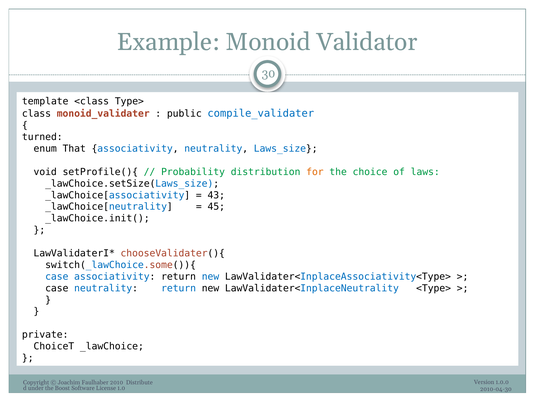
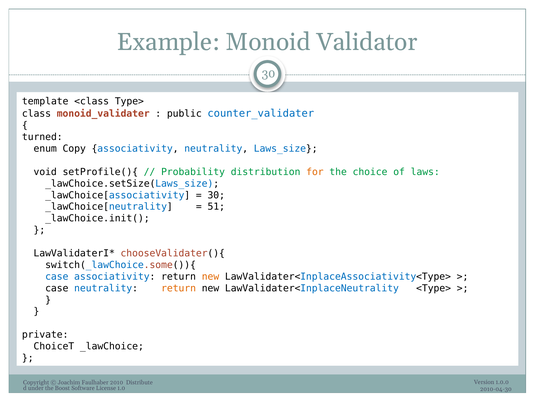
compile_validater: compile_validater -> counter_validater (261, 113)
That: That -> Copy (74, 148)
43: 43 -> 30 (216, 195)
45: 45 -> 51 (216, 206)
new colour: blue -> orange (210, 276)
return colour: blue -> orange (179, 288)
